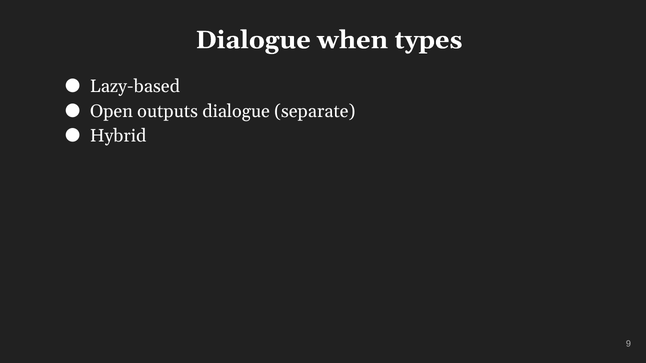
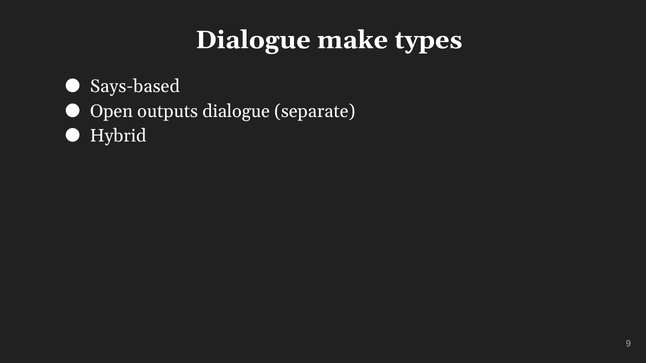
when: when -> make (353, 40)
Lazy-based: Lazy-based -> Says-based (135, 87)
